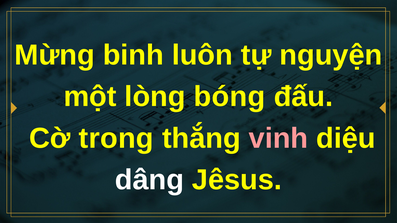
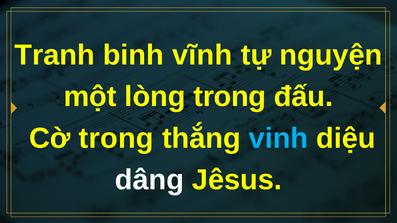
Mừng: Mừng -> Tranh (55, 55)
luôn: luôn -> vĩnh (202, 55)
lòng bóng: bóng -> trong (230, 97)
vinh colour: pink -> light blue (278, 138)
